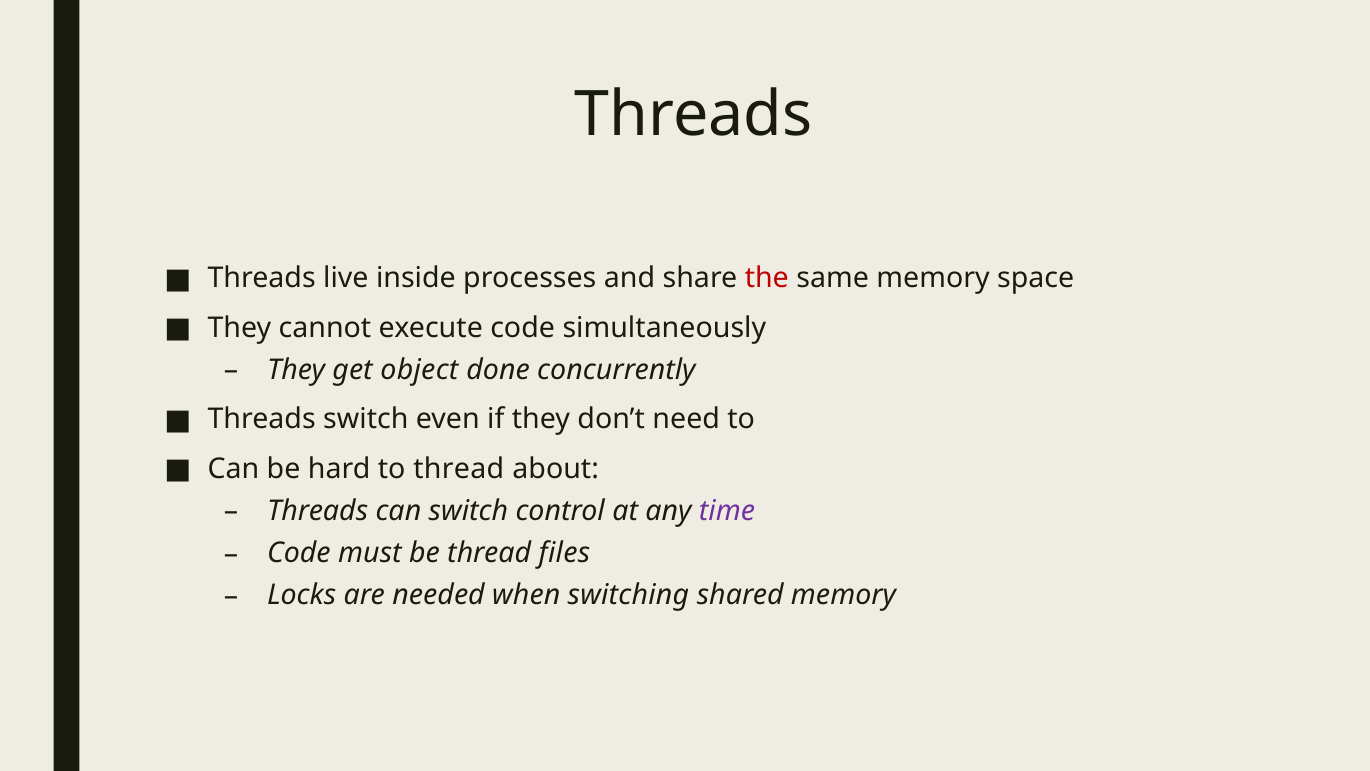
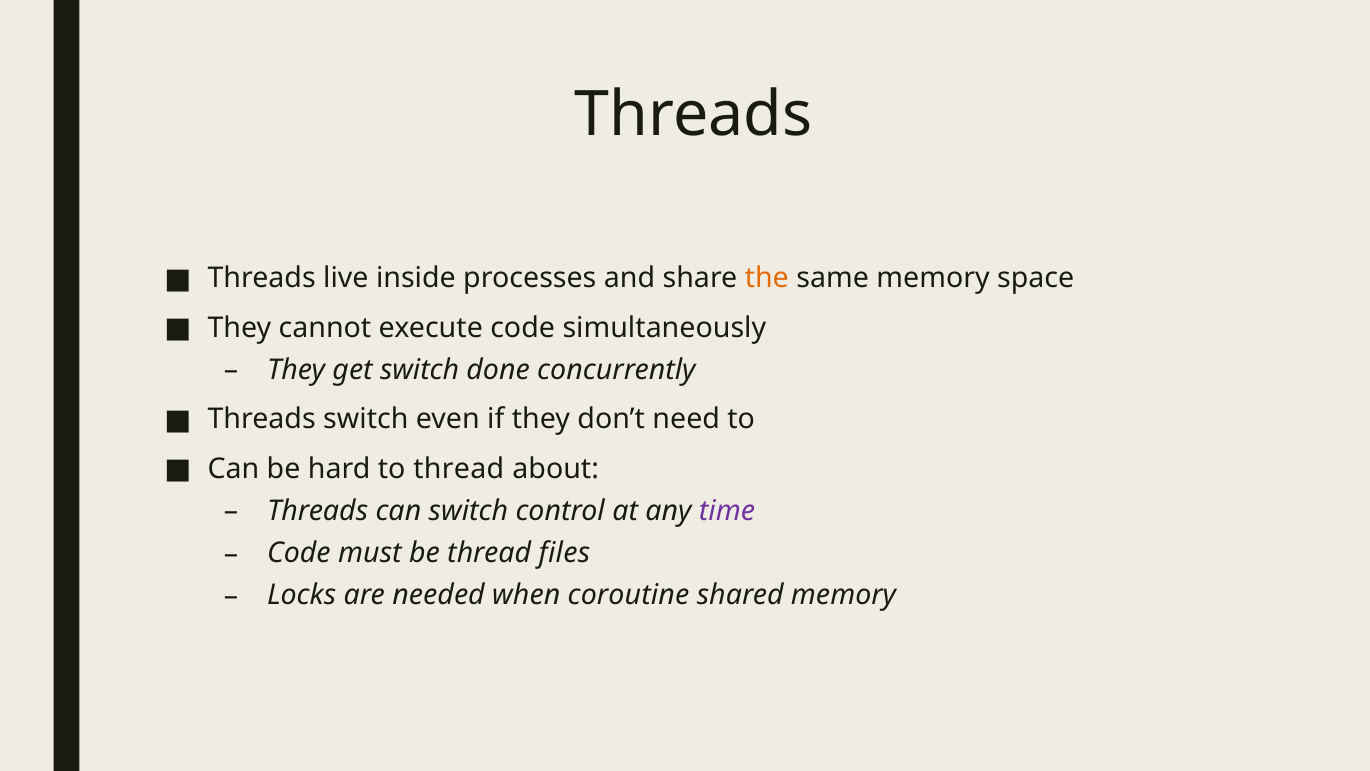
the colour: red -> orange (767, 278)
get object: object -> switch (420, 370)
switching: switching -> coroutine (629, 595)
